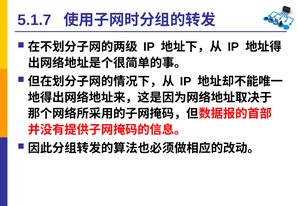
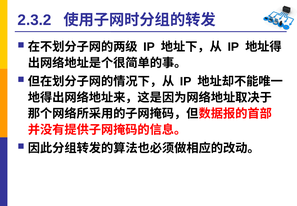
5.1.7: 5.1.7 -> 2.3.2 (35, 20)
